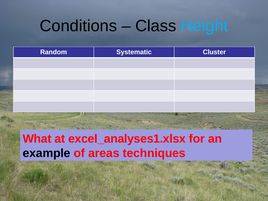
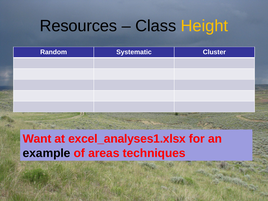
Conditions: Conditions -> Resources (78, 26)
Height colour: light blue -> yellow (204, 26)
What: What -> Want (37, 139)
